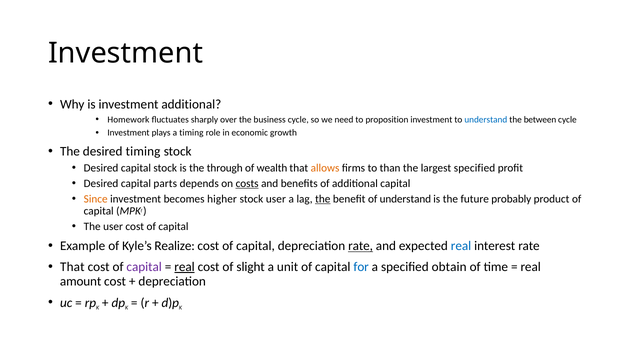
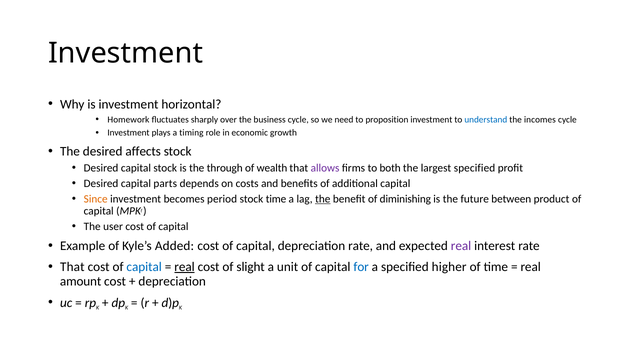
investment additional: additional -> horizontal (191, 104)
between: between -> incomes (540, 119)
desired timing: timing -> affects (143, 151)
allows colour: orange -> purple (325, 168)
than: than -> both (390, 168)
costs underline: present -> none (247, 183)
higher: higher -> period (222, 199)
stock user: user -> time (276, 199)
of understand: understand -> diminishing (405, 199)
probably: probably -> between (511, 199)
Realize: Realize -> Added (175, 246)
rate underline: present -> none (361, 246)
real colour: blue -> purple (461, 246)
capital colour: purple -> blue (144, 267)
obtain: obtain -> higher (449, 267)
